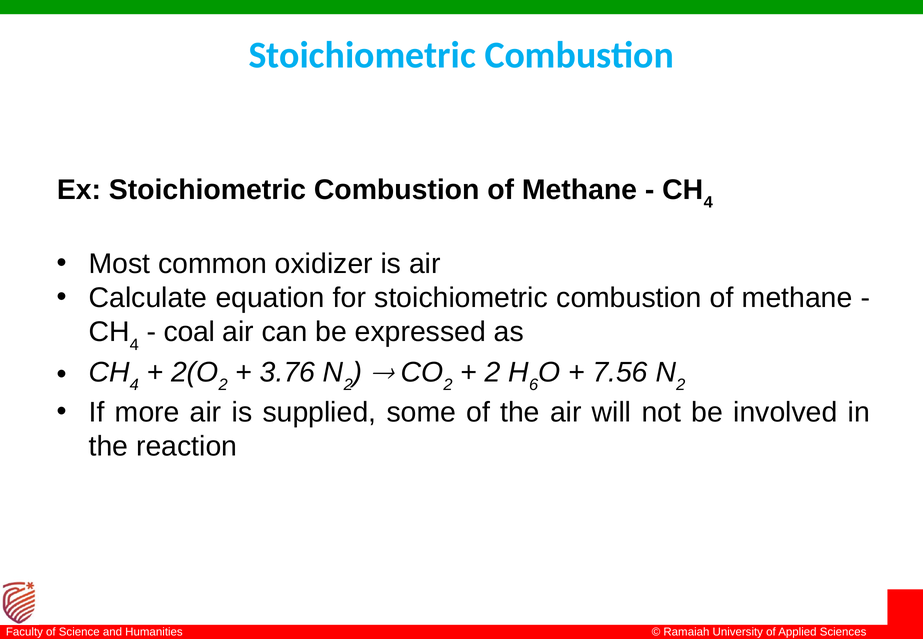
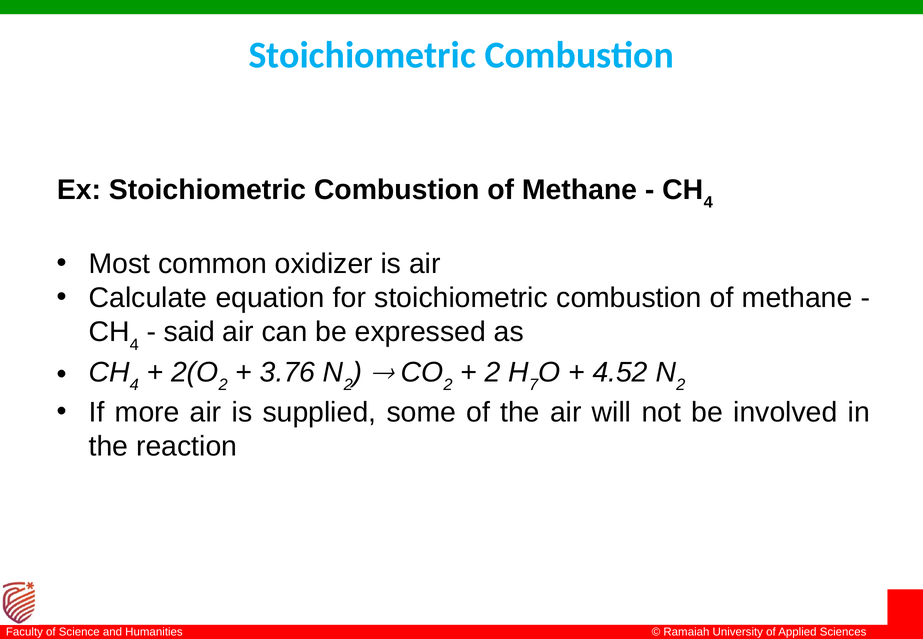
coal: coal -> said (189, 332)
6: 6 -> 7 (534, 385)
7.56: 7.56 -> 4.52 (620, 372)
